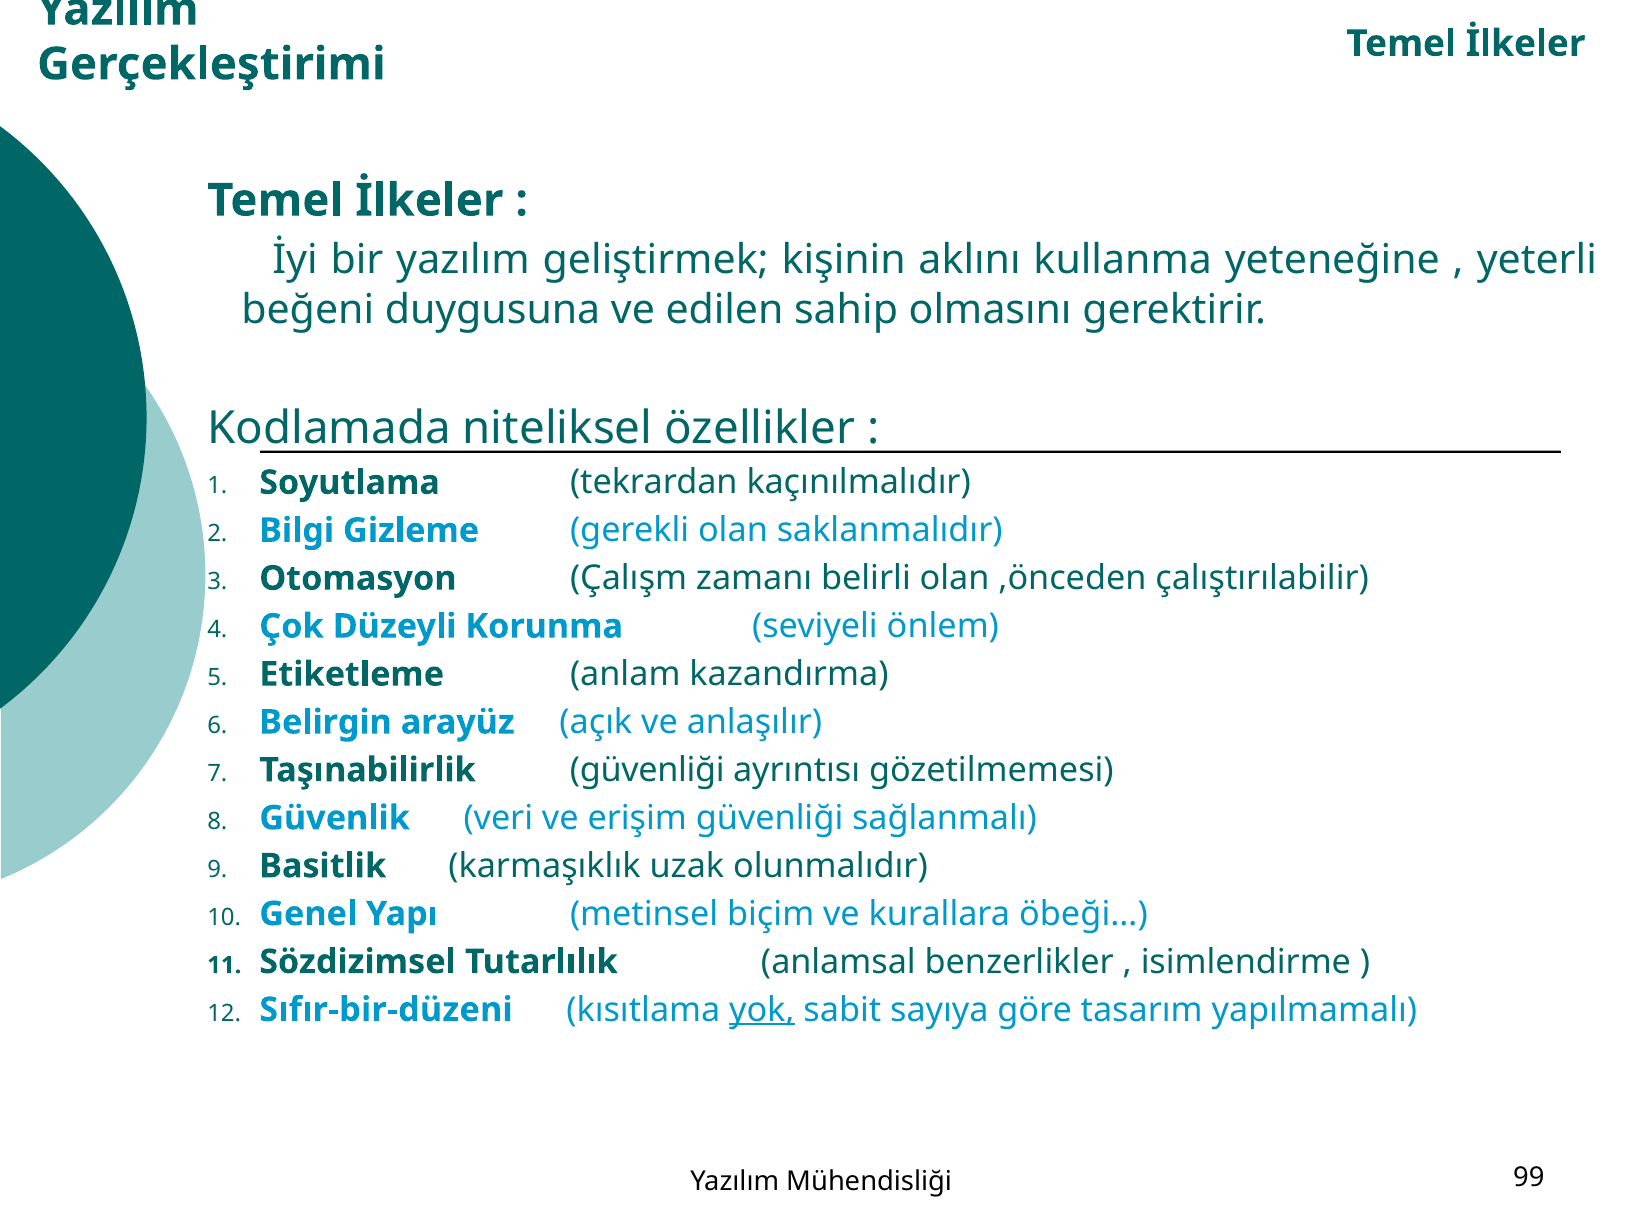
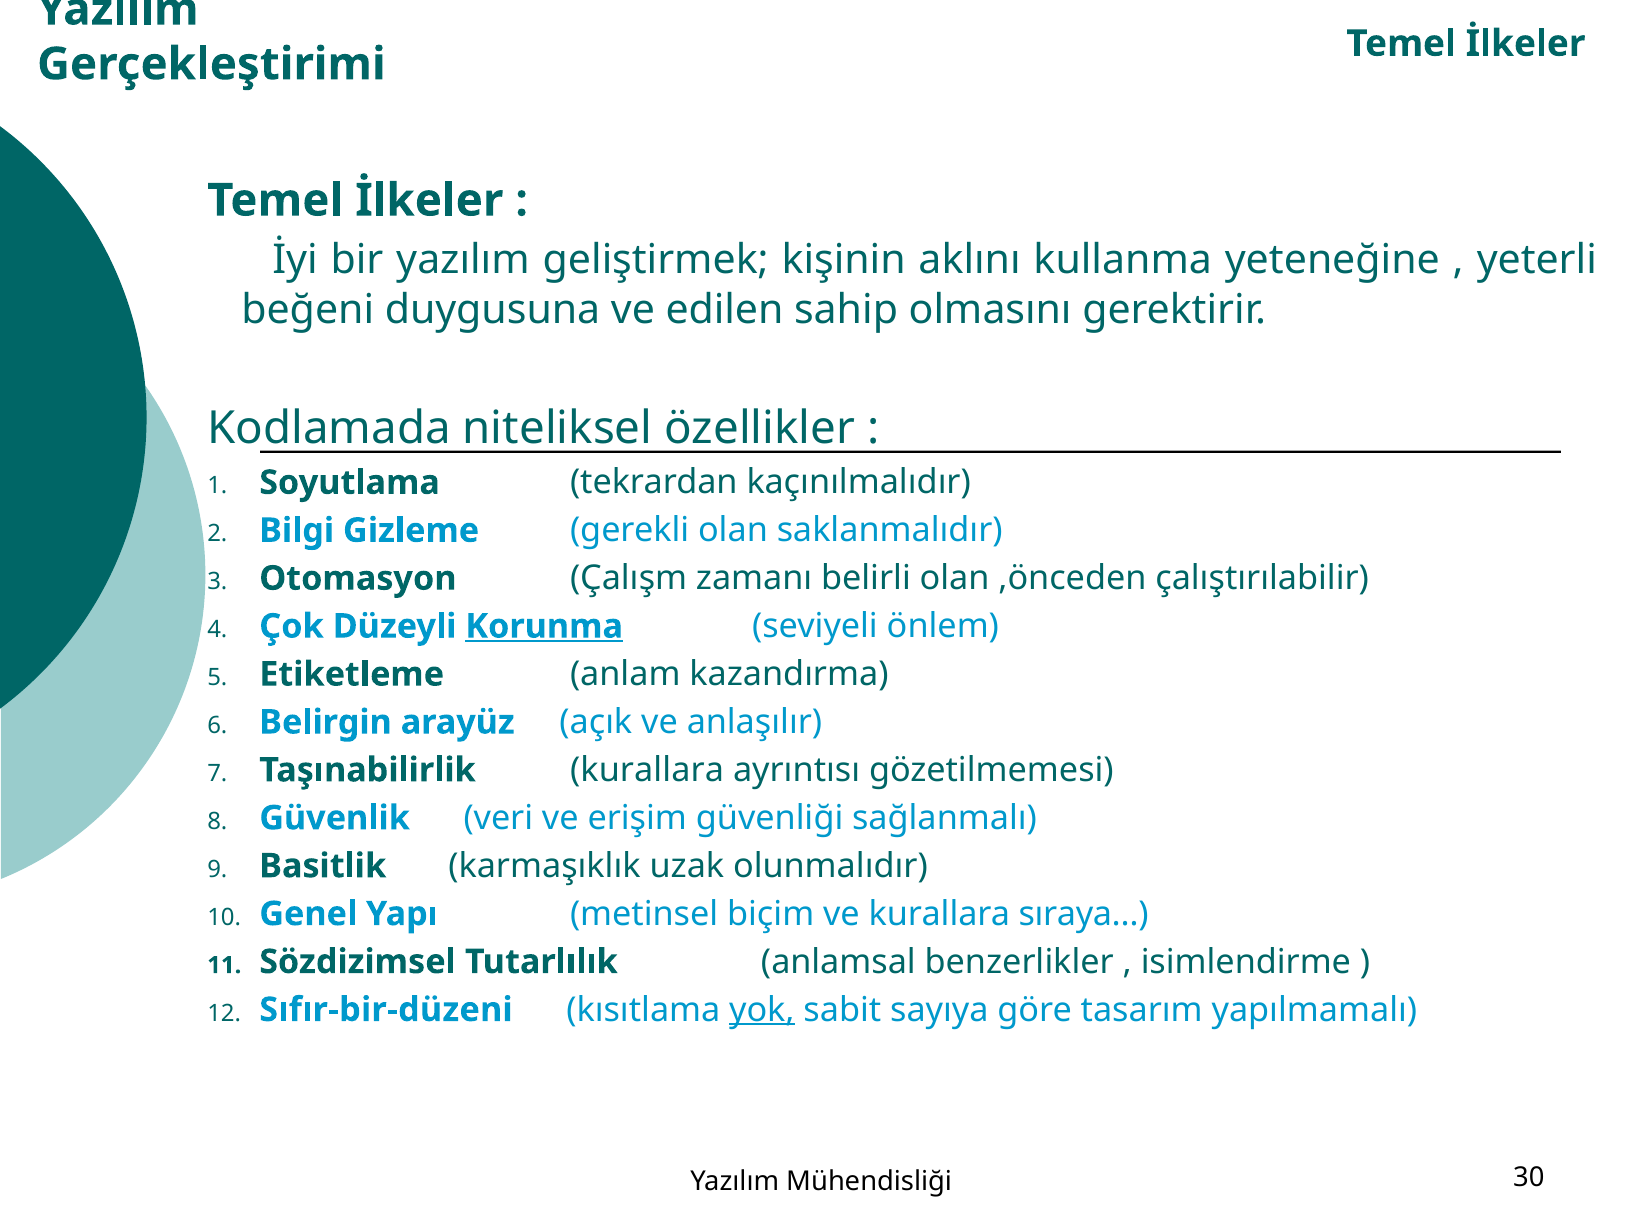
Korunma underline: none -> present (544, 627)
Taşınabilirlik güvenliği: güvenliği -> kurallara (647, 770)
öbeği…: öbeği… -> sıraya… (1084, 914)
99: 99 -> 30 (1529, 1178)
